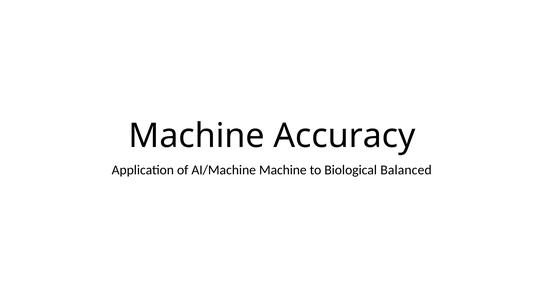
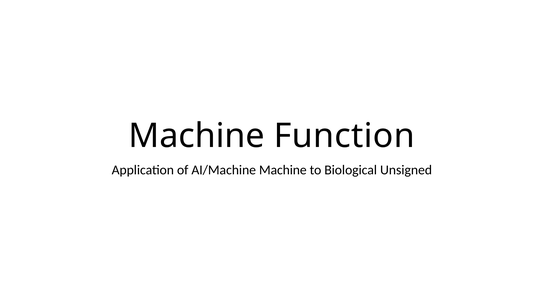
Accuracy: Accuracy -> Function (344, 136)
Balanced: Balanced -> Unsigned (406, 170)
